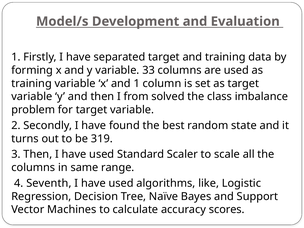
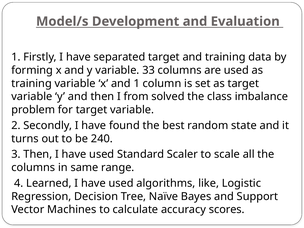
319: 319 -> 240 (102, 139)
Seventh: Seventh -> Learned (49, 183)
